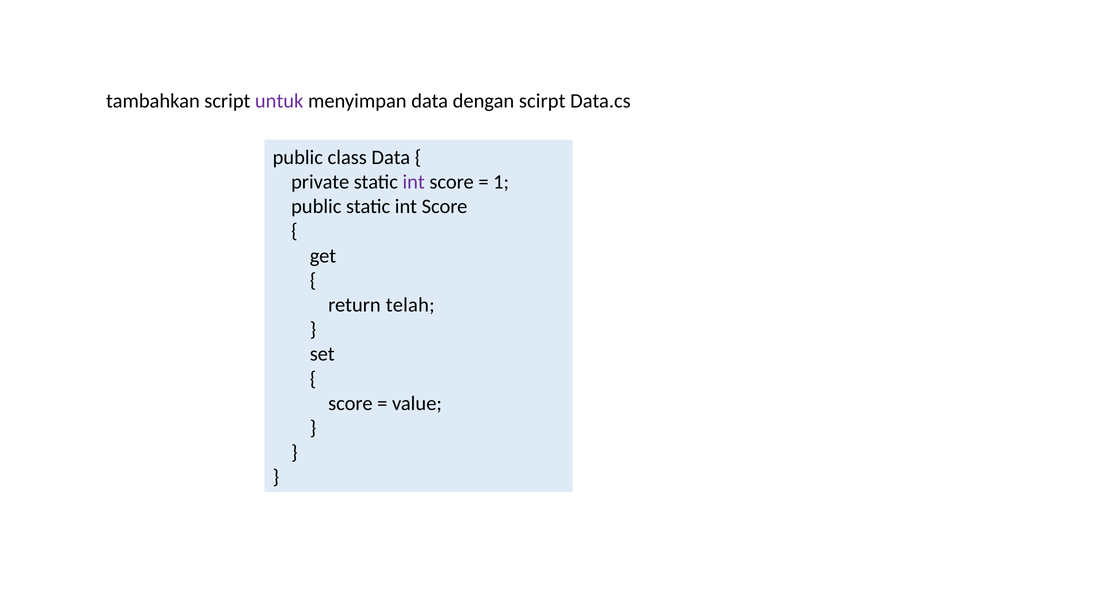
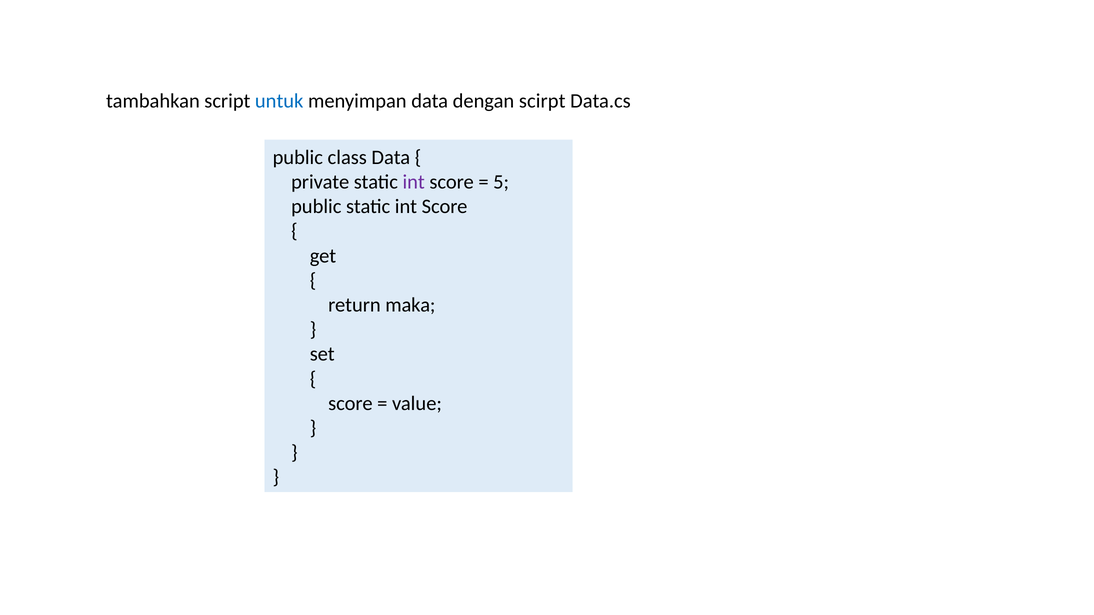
untuk colour: purple -> blue (279, 101)
1: 1 -> 5 (501, 182)
telah: telah -> maka (410, 305)
